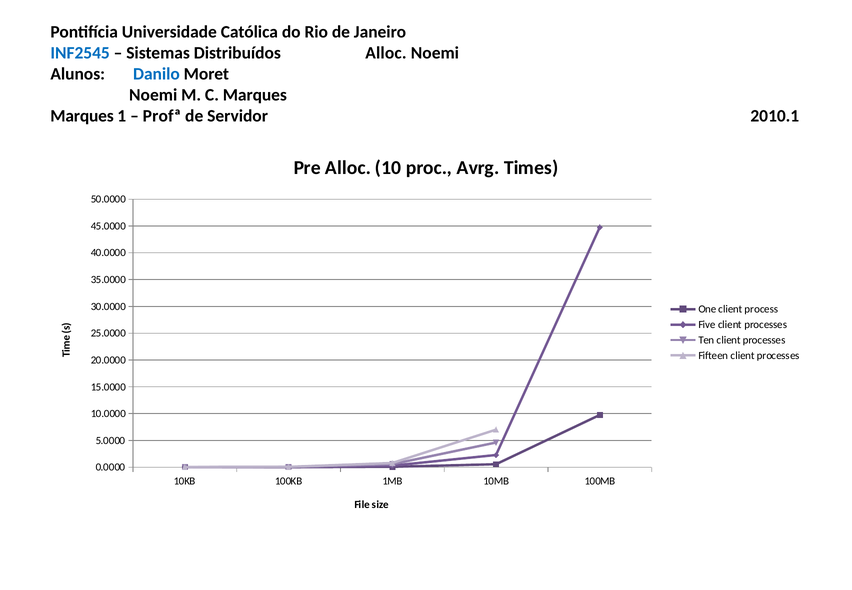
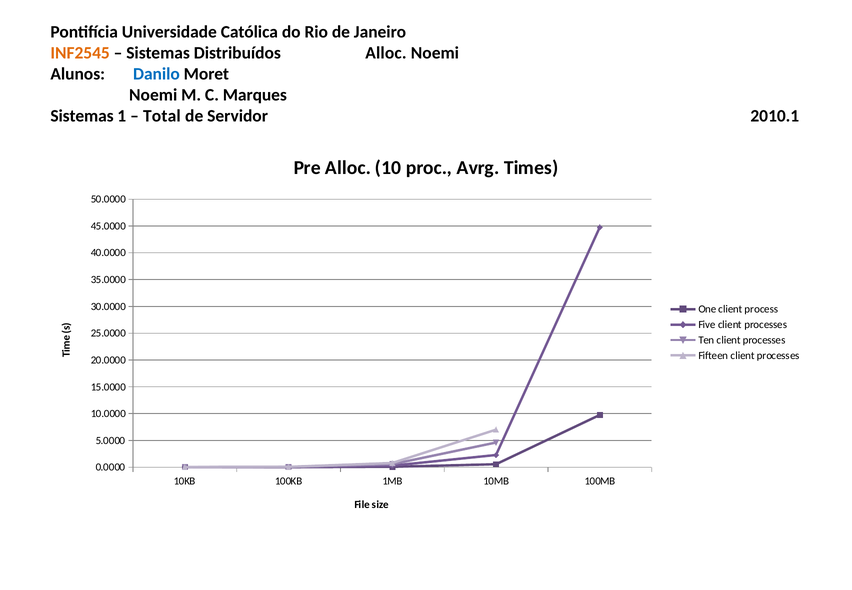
INF2545 colour: blue -> orange (80, 53)
Marques: Marques -> Sistemas (82, 116)
Profª: Profª -> Total (162, 116)
